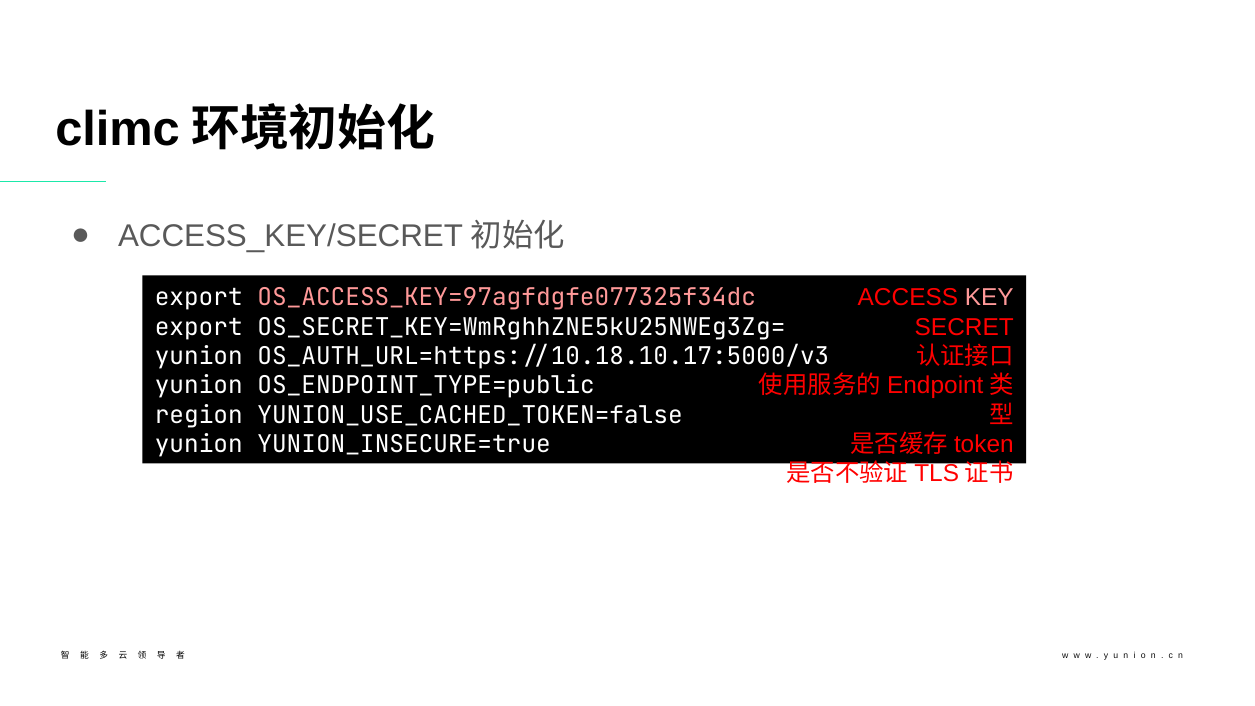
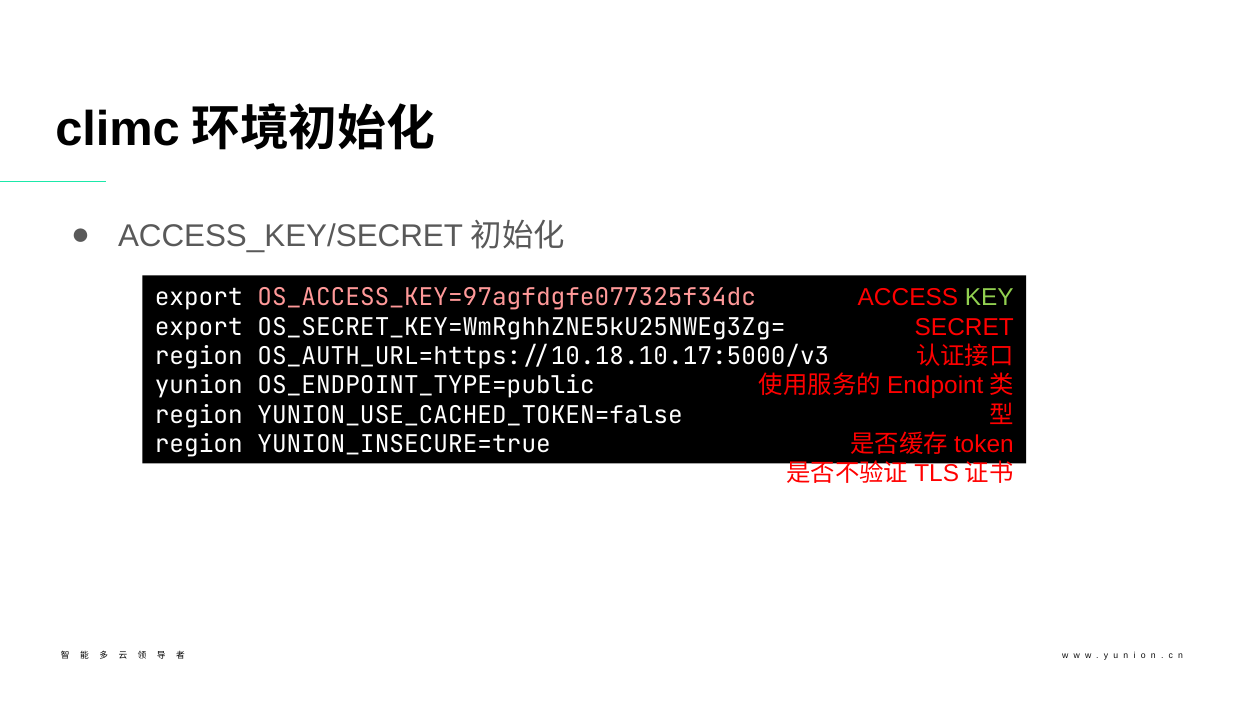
KEY colour: pink -> light green (989, 298)
yunion: yunion -> region (199, 356)
yunion: yunion -> region (199, 444)
